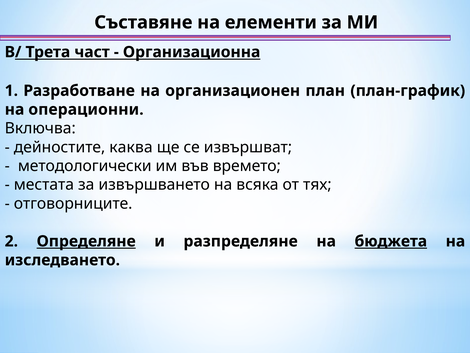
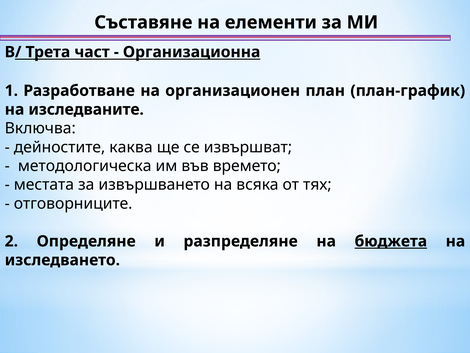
операционни: операционни -> изследваните (86, 109)
методологически: методологически -> методологическа (85, 166)
Определяне underline: present -> none (86, 241)
